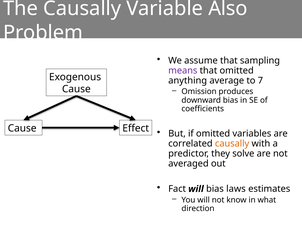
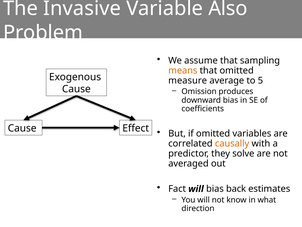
The Causally: Causally -> Invasive (82, 8)
means colour: purple -> orange (183, 71)
anything: anything -> measure (188, 80)
7: 7 -> 5 (260, 80)
laws: laws -> back (236, 189)
